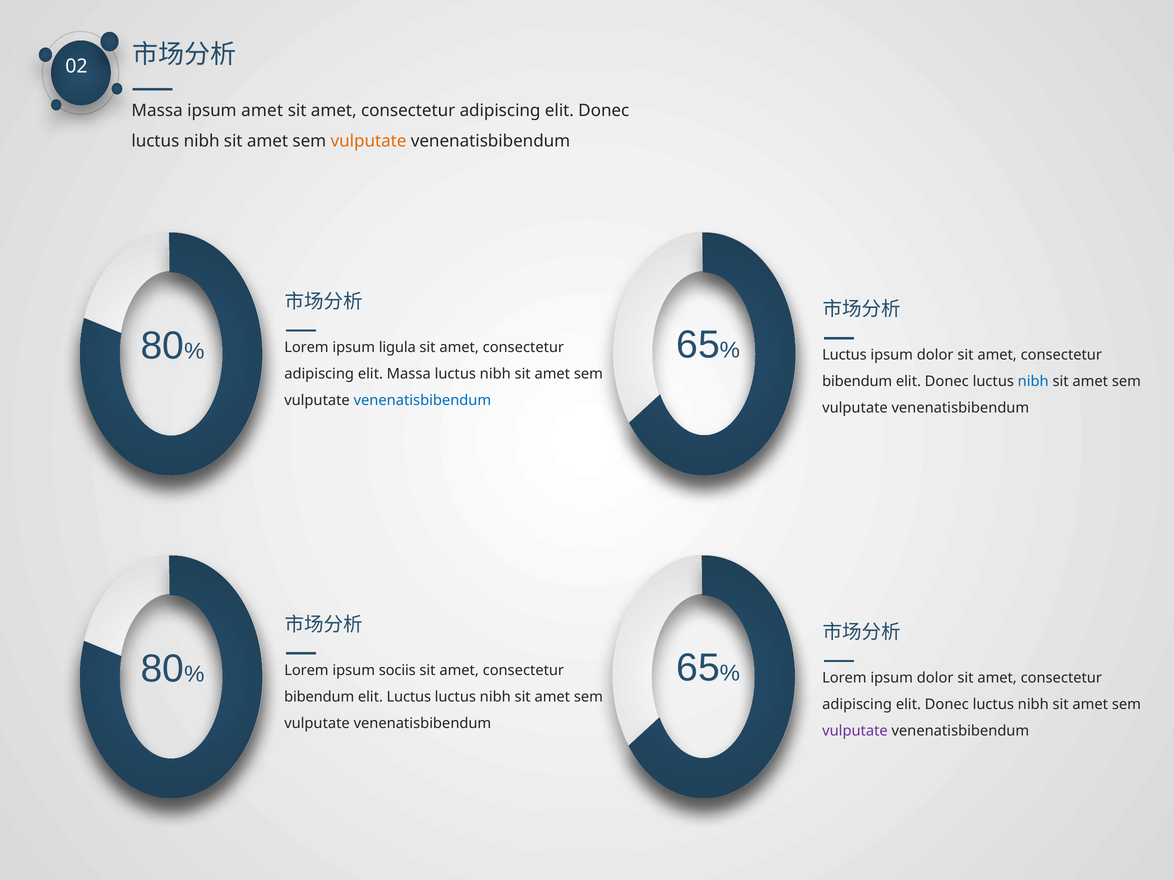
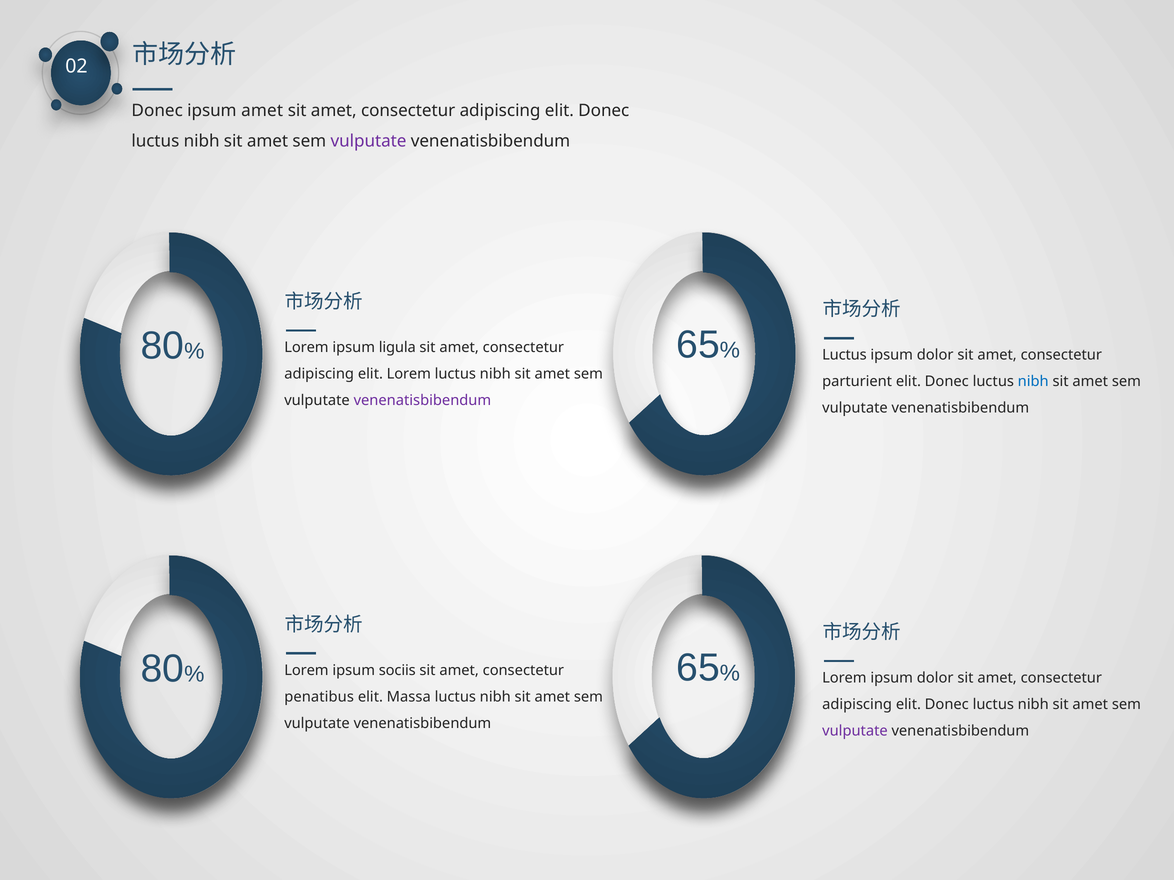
Massa: Massa -> Donec (157, 111)
vulputate colour: orange -> purple (369, 141)
elit Massa: Massa -> Lorem (409, 374)
bibendum: bibendum -> parturient (857, 382)
venenatisbibendum colour: blue -> purple (422, 401)
bibendum: bibendum -> penatibus (319, 697)
elit Luctus: Luctus -> Massa (409, 697)
